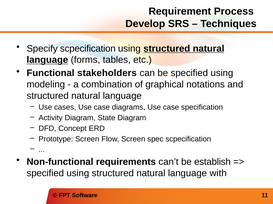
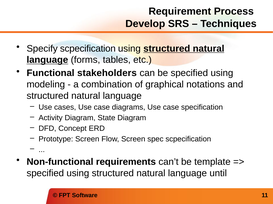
establish: establish -> template (212, 162)
with: with -> until (218, 174)
